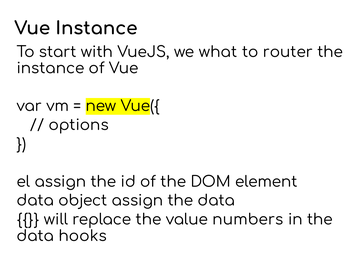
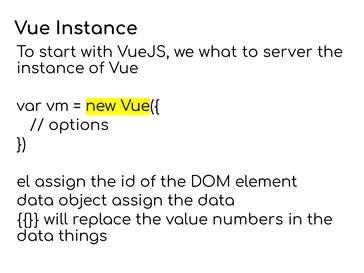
router: router -> server (288, 52)
hooks: hooks -> things (83, 236)
